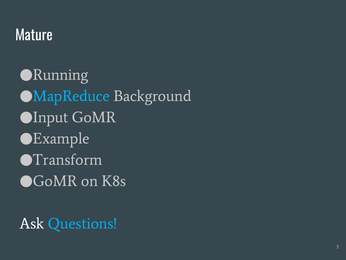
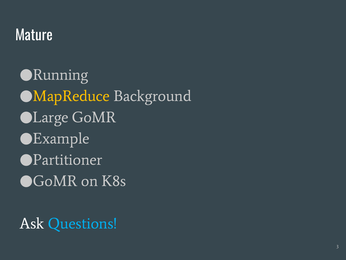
MapReduce colour: light blue -> yellow (71, 96)
Input: Input -> Large (51, 117)
Transform: Transform -> Partitioner (68, 160)
